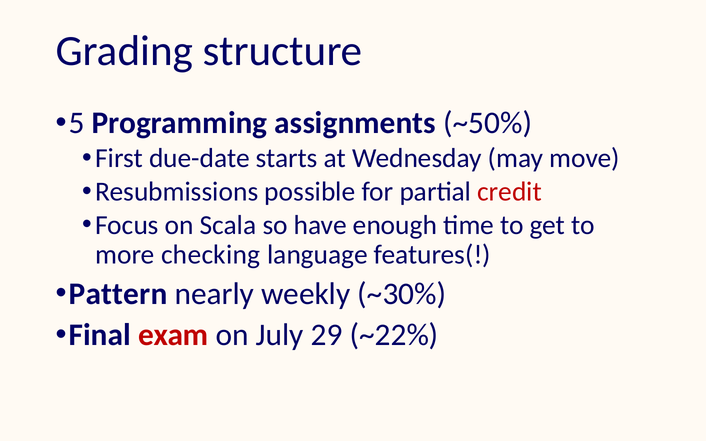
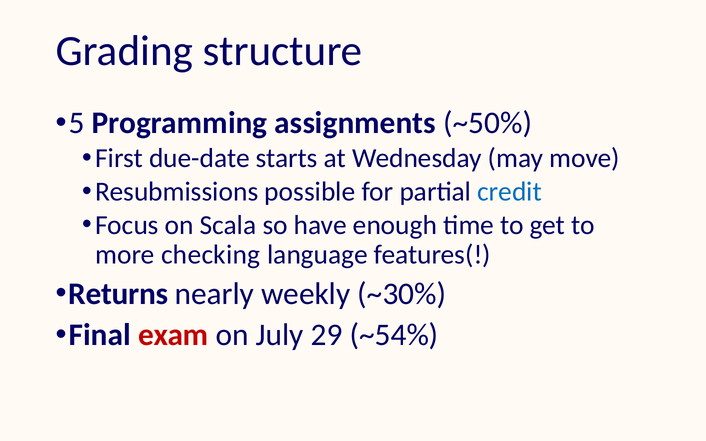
credit colour: red -> blue (510, 192)
Pattern: Pattern -> Returns (118, 294)
~22%: ~22% -> ~54% (394, 335)
